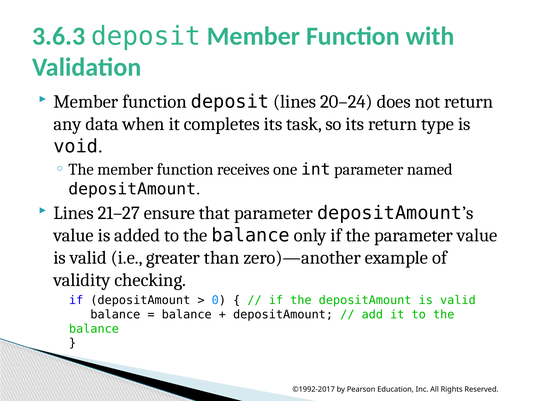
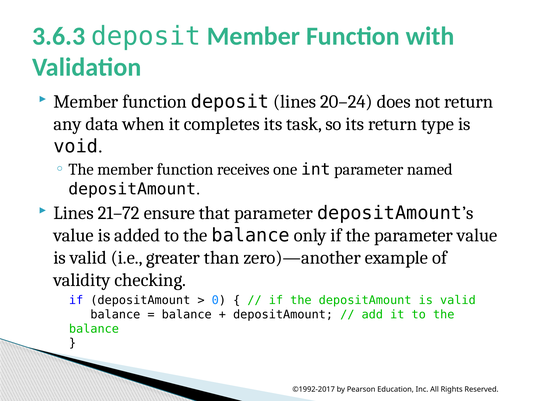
21–27: 21–27 -> 21–72 (119, 213)
